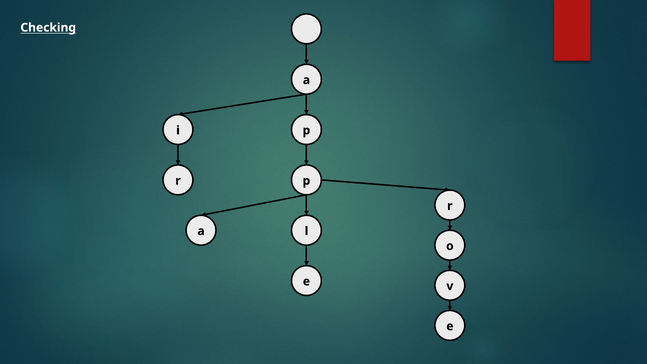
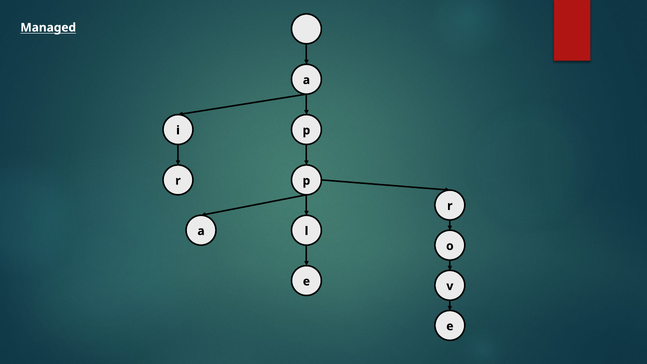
Checking: Checking -> Managed (48, 28)
